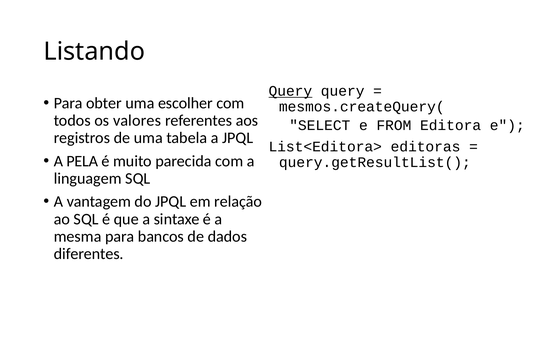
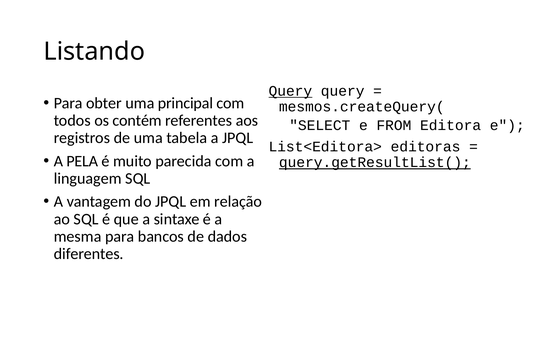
escolher: escolher -> principal (185, 103)
valores: valores -> contém (137, 121)
query.getResultList( underline: none -> present (375, 162)
